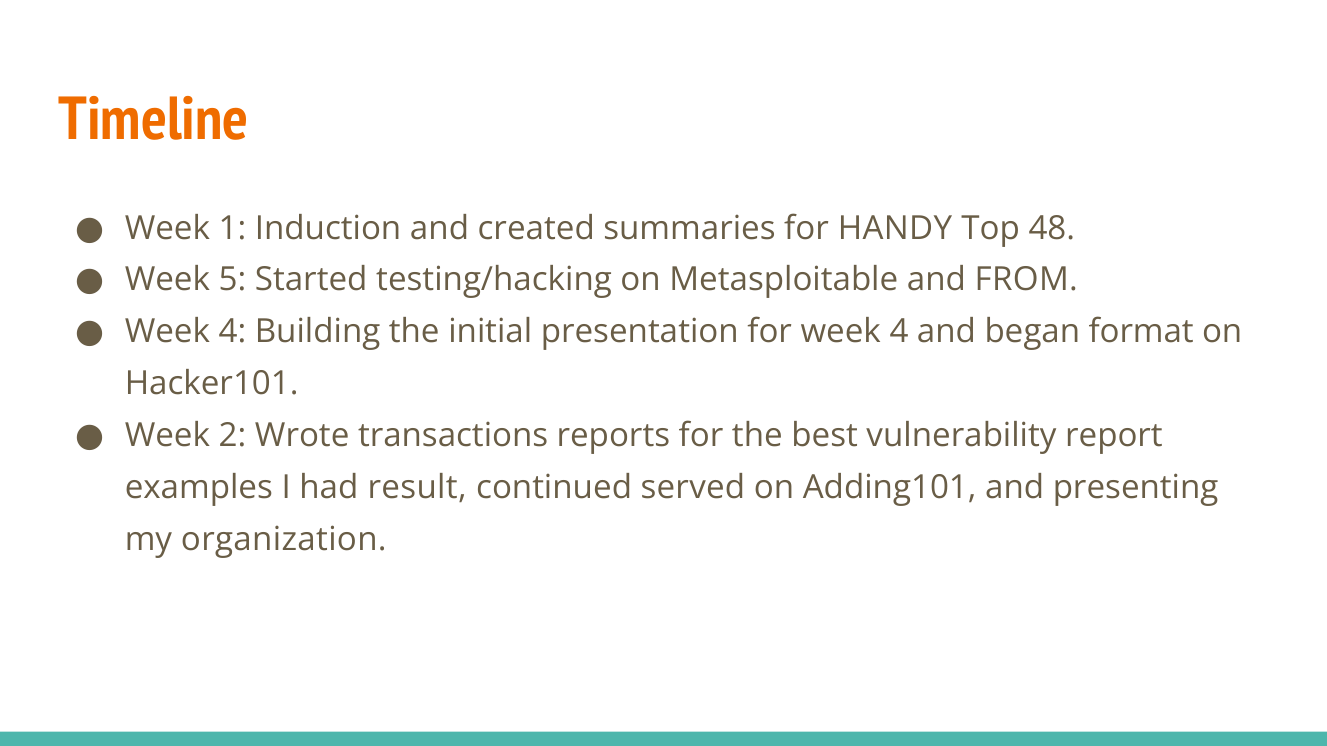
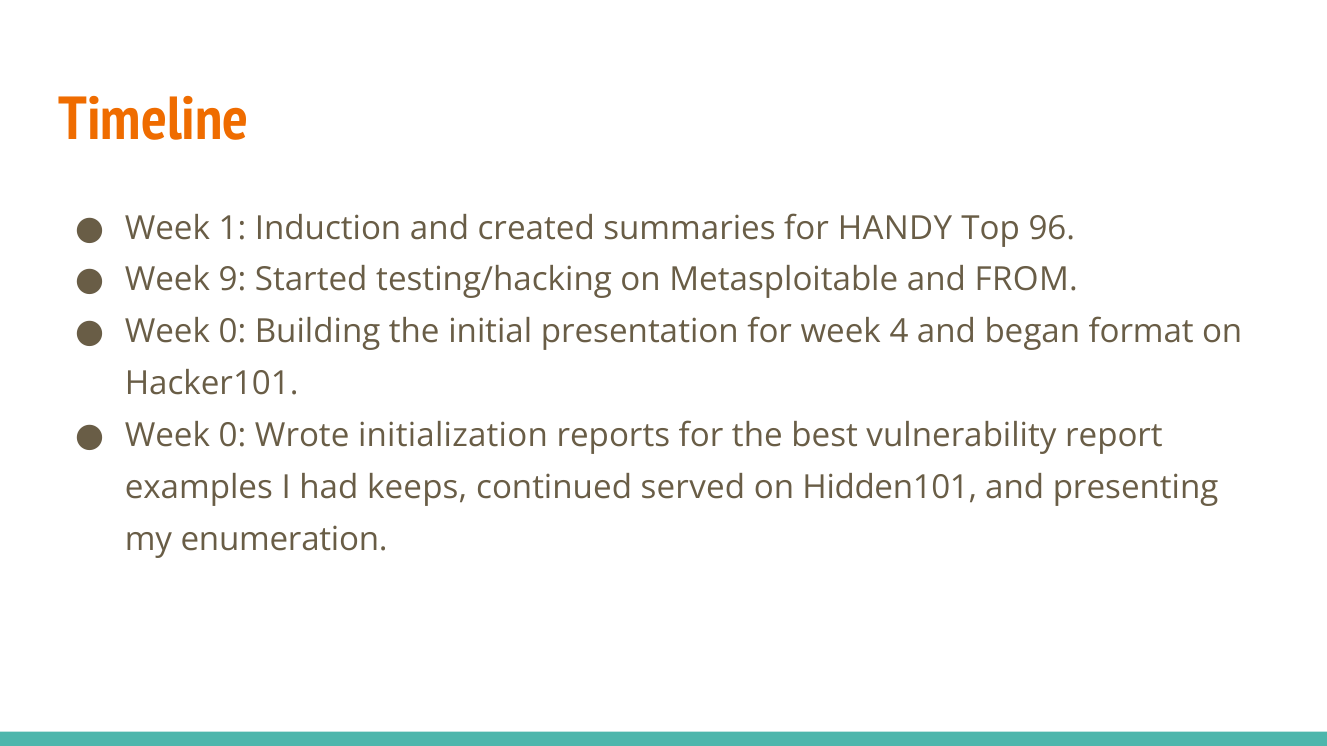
48: 48 -> 96 (1052, 228)
5: 5 -> 9 (232, 280)
4: 4 -> 0 (232, 332)
2: 2 -> 0 (232, 436)
transactions: transactions -> initialization (453, 436)
result: result -> keeps (417, 488)
Adding101: Adding101 -> Hidden101 (890, 488)
organization: organization -> enumeration (284, 539)
